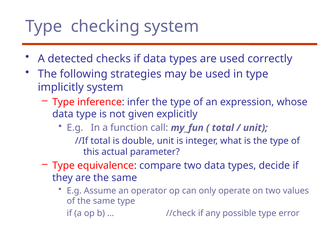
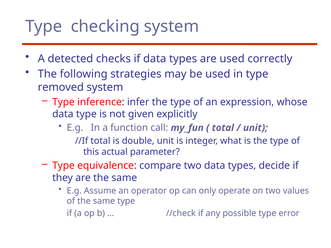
implicitly: implicitly -> removed (61, 87)
